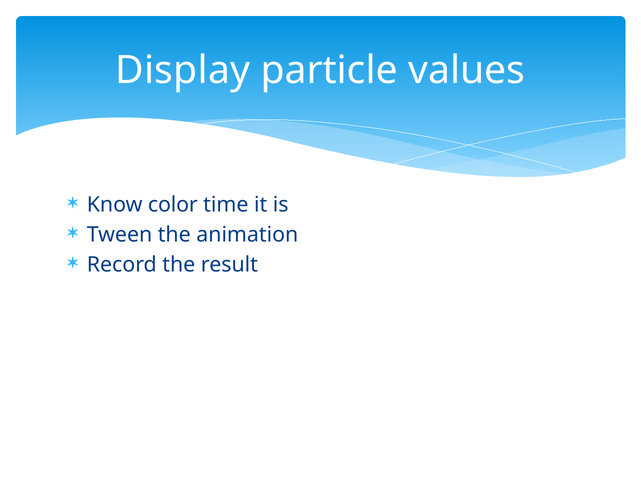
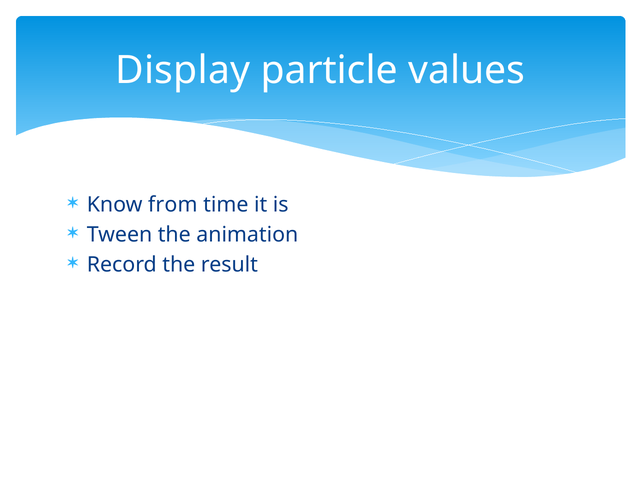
color: color -> from (173, 205)
